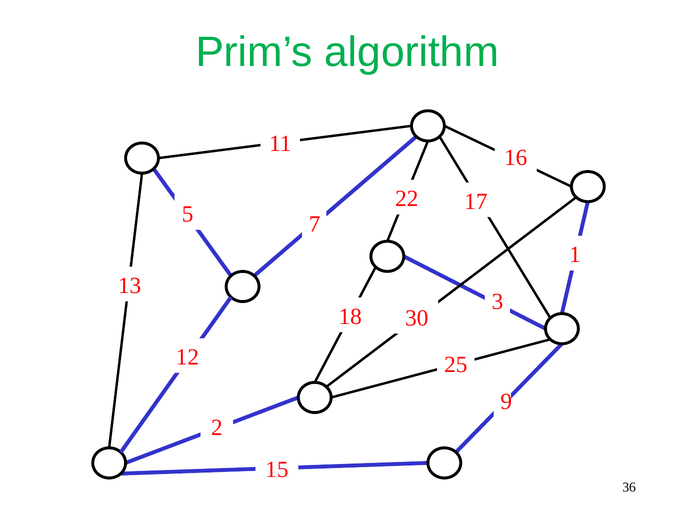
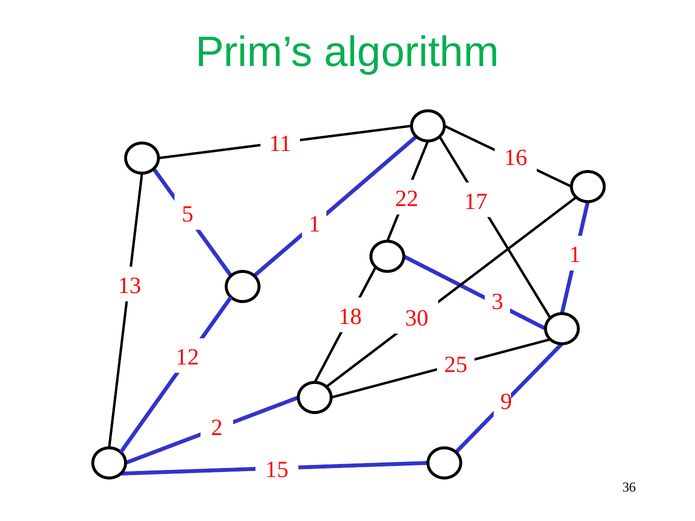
5 7: 7 -> 1 (315, 224)
